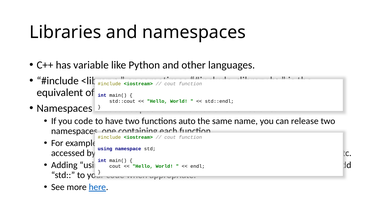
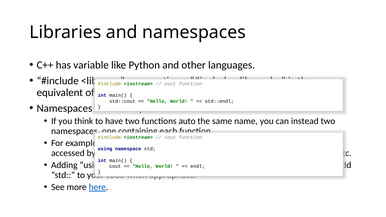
you code: code -> think (84, 121)
release: release -> instead (305, 121)
